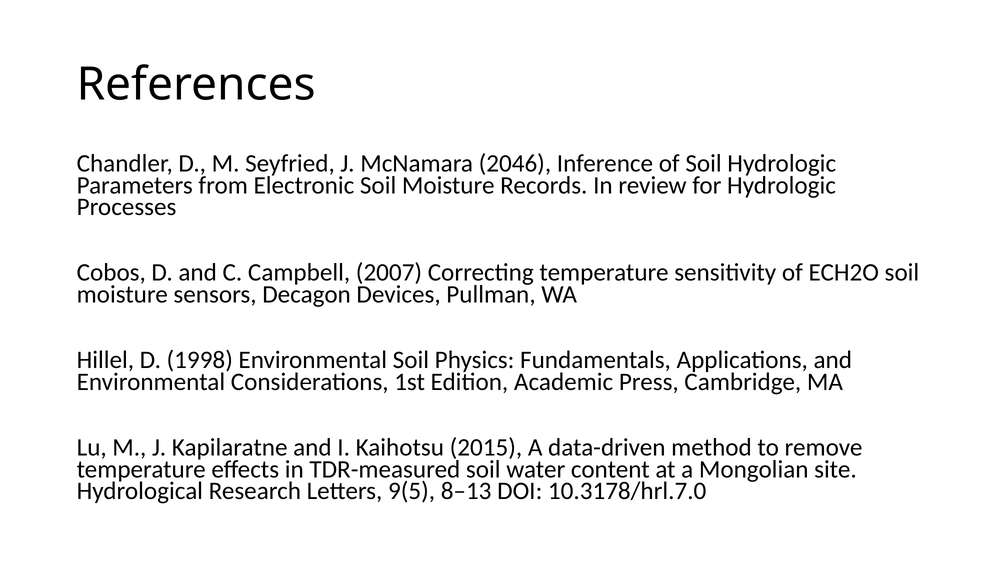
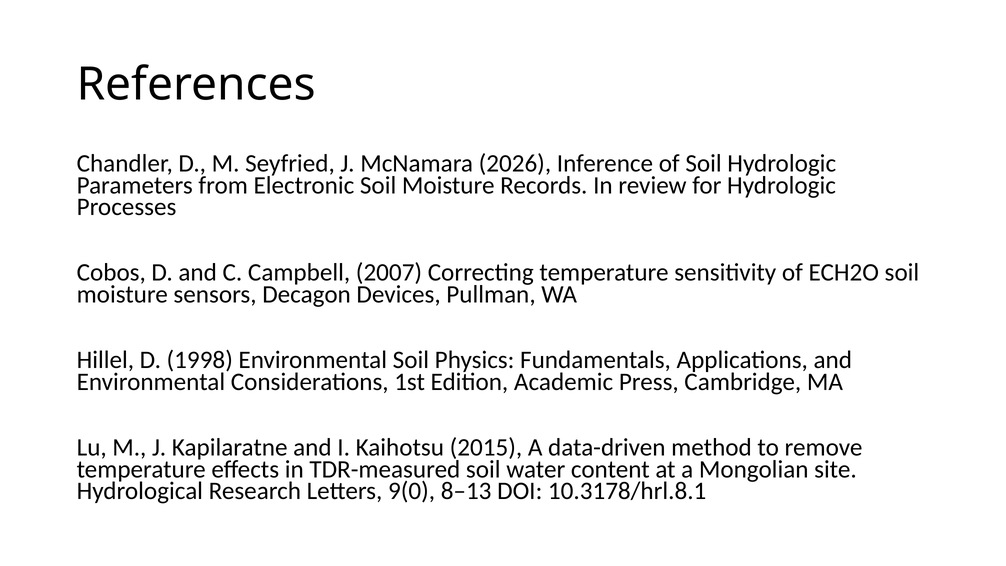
2046: 2046 -> 2026 (515, 163)
9(5: 9(5 -> 9(0 (412, 491)
10.3178/hrl.7.0: 10.3178/hrl.7.0 -> 10.3178/hrl.8.1 (627, 491)
